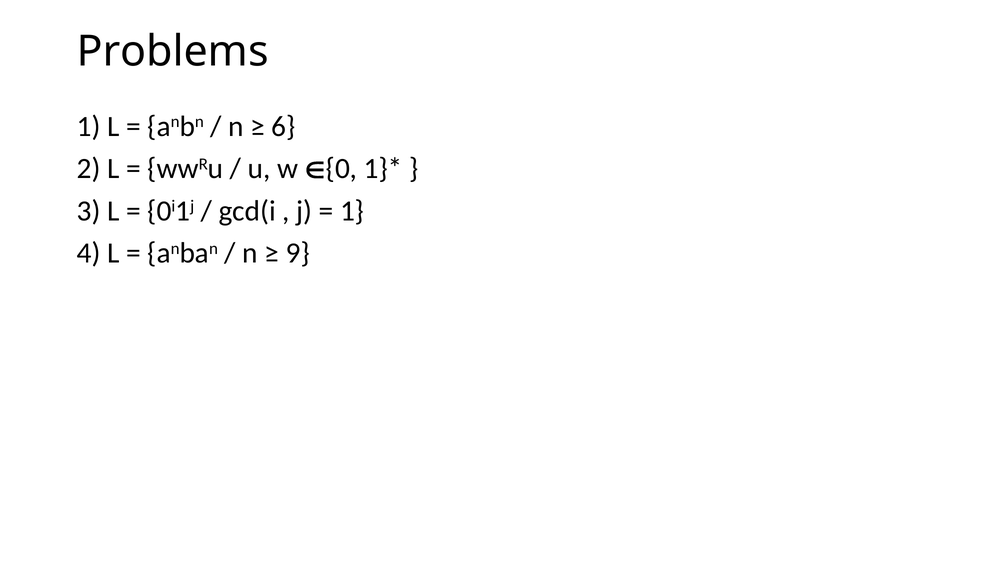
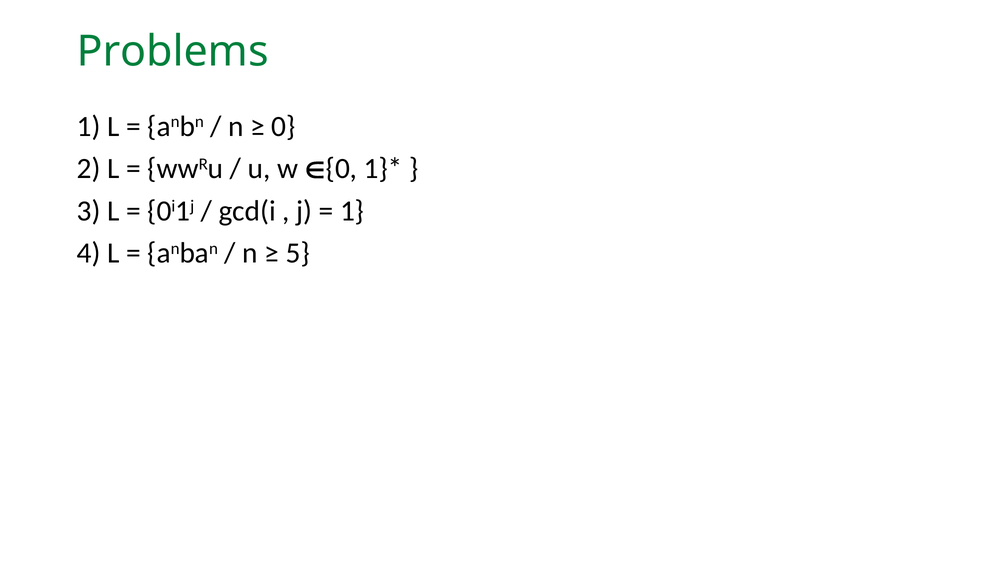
Problems colour: black -> green (173, 52)
6: 6 -> 0 (284, 126)
9: 9 -> 5 (298, 253)
